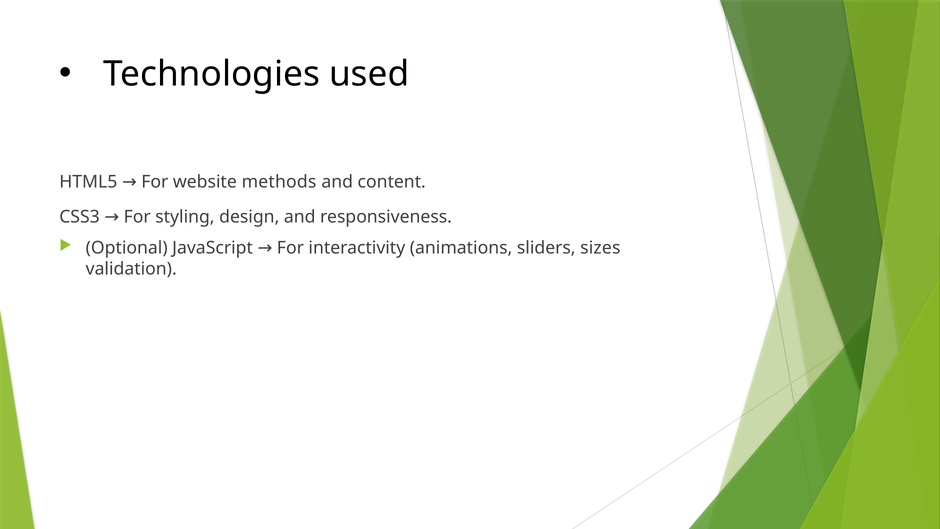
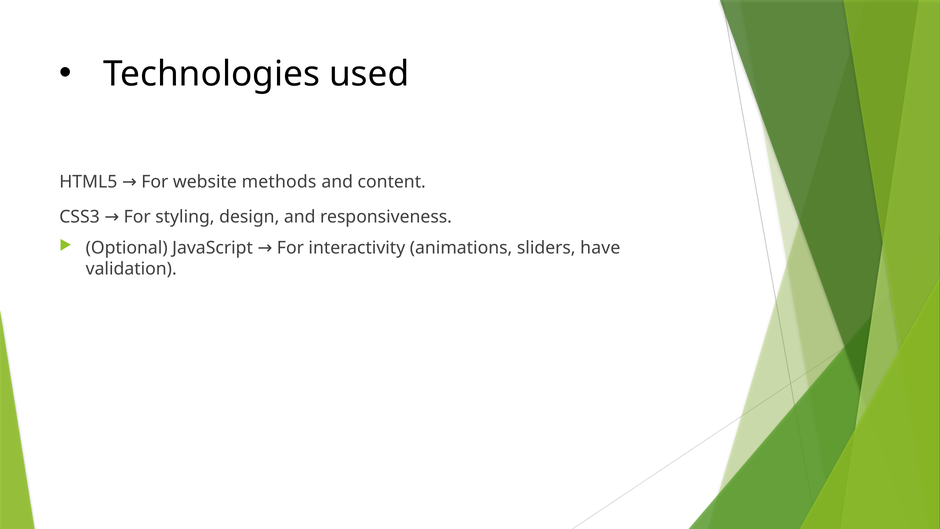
sizes: sizes -> have (600, 248)
